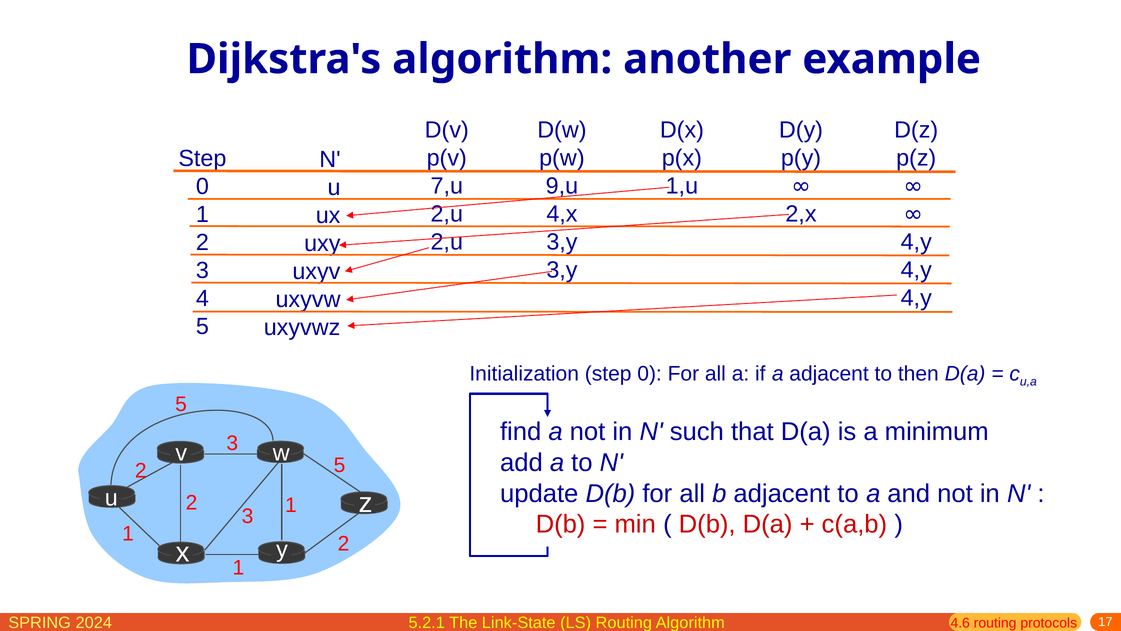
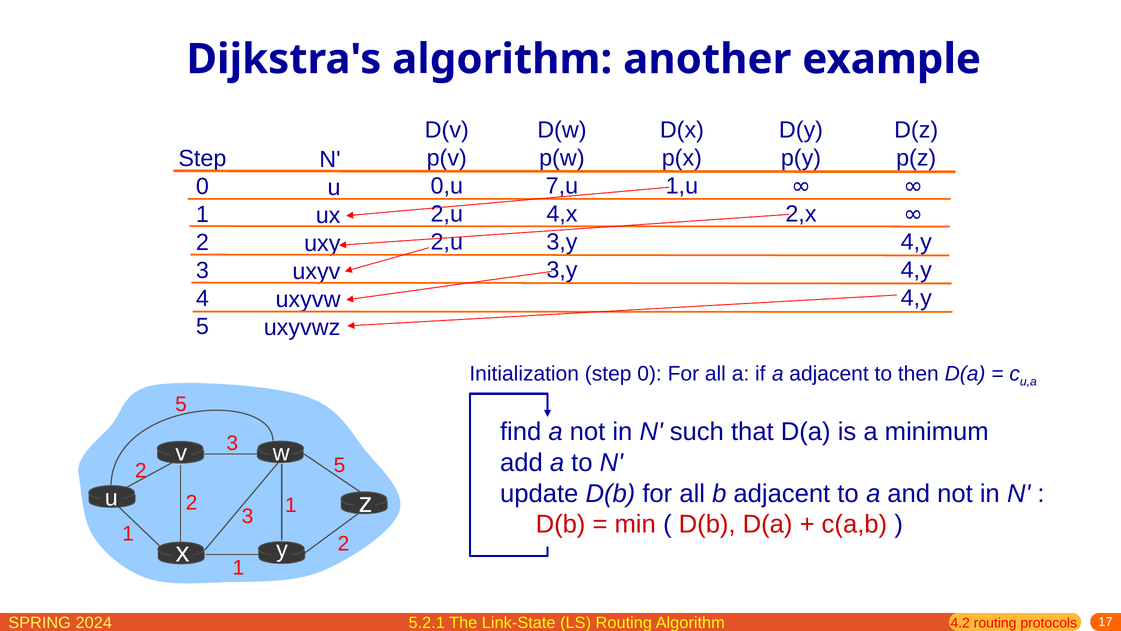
7,u: 7,u -> 0,u (447, 186)
9,u: 9,u -> 7,u (562, 186)
4.6: 4.6 -> 4.2 (960, 623)
